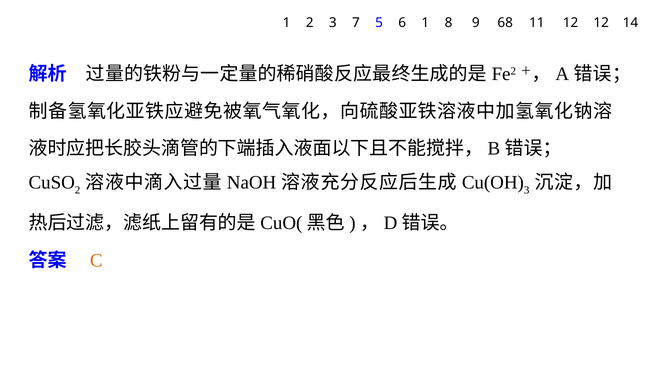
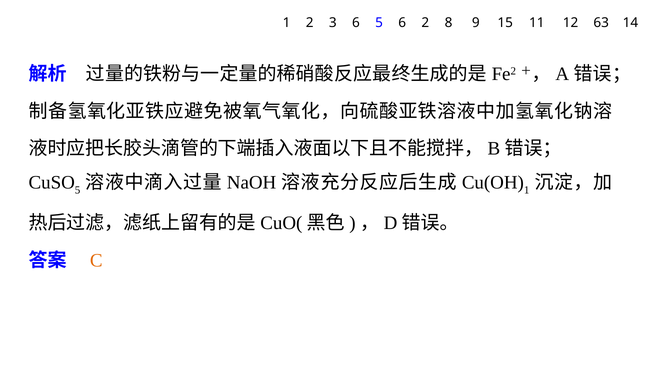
3 7: 7 -> 6 (356, 23)
6 1: 1 -> 2 (425, 23)
68: 68 -> 15 (505, 23)
12 12: 12 -> 63 (601, 23)
2: 2 -> 5 (78, 190)
3: 3 -> 1 (527, 190)
